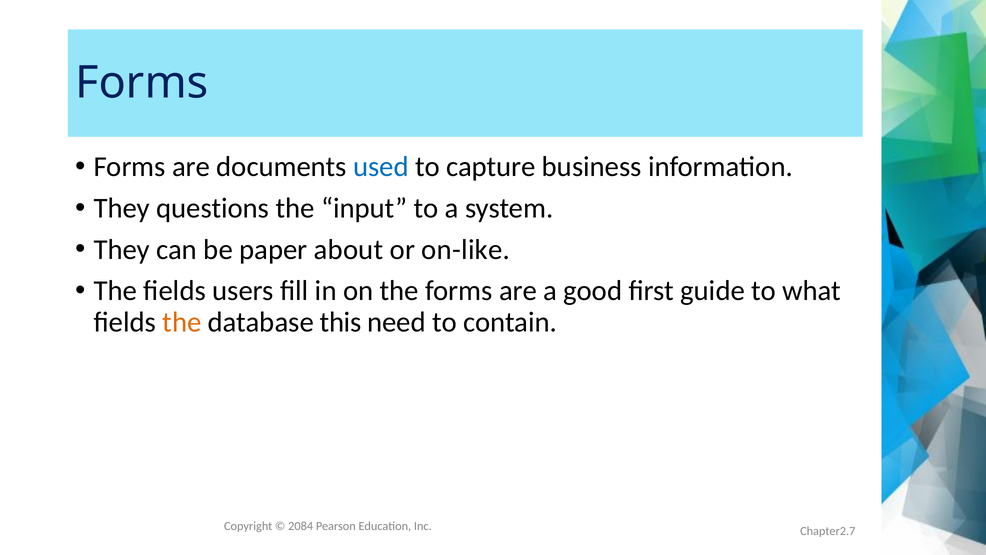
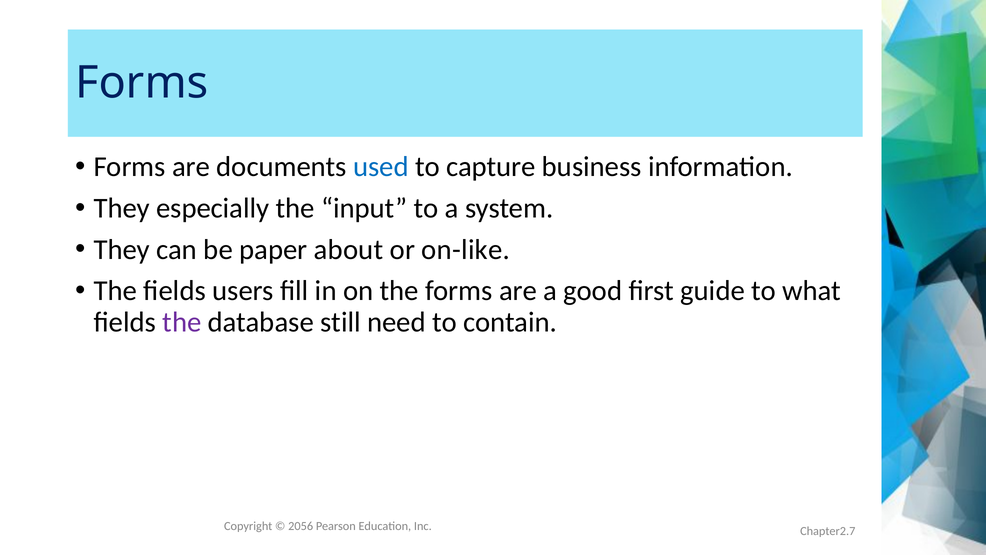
questions: questions -> especially (213, 208)
the colour: orange -> purple (182, 322)
this: this -> still (340, 322)
2084: 2084 -> 2056 (301, 526)
